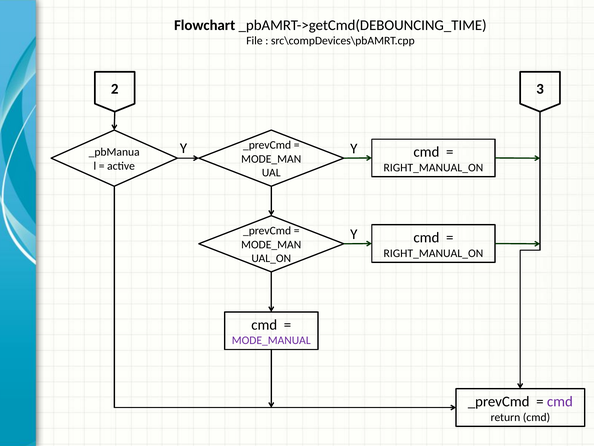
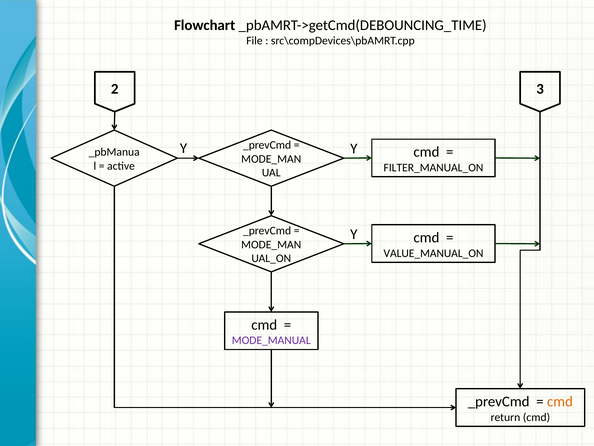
RIGHT_MANUAL_ON: RIGHT_MANUAL_ON -> FILTER_MANUAL_ON (433, 167)
RIGHT_MANUAL_ON: RIGHT_MANUAL_ON -> VALUE_MANUAL_ON (433, 253)
cmd colour: purple -> orange (560, 401)
